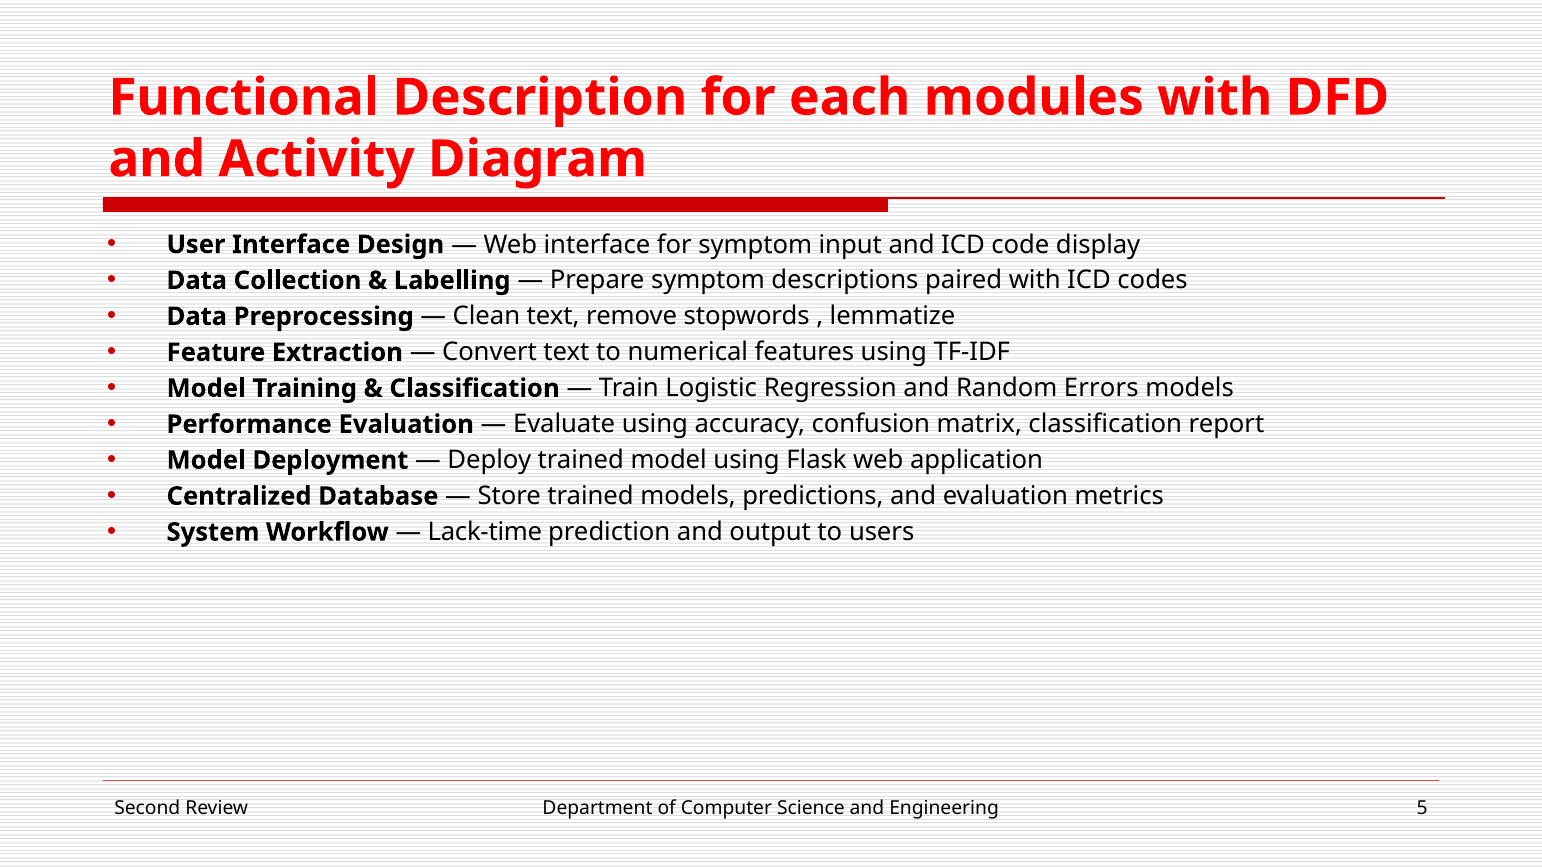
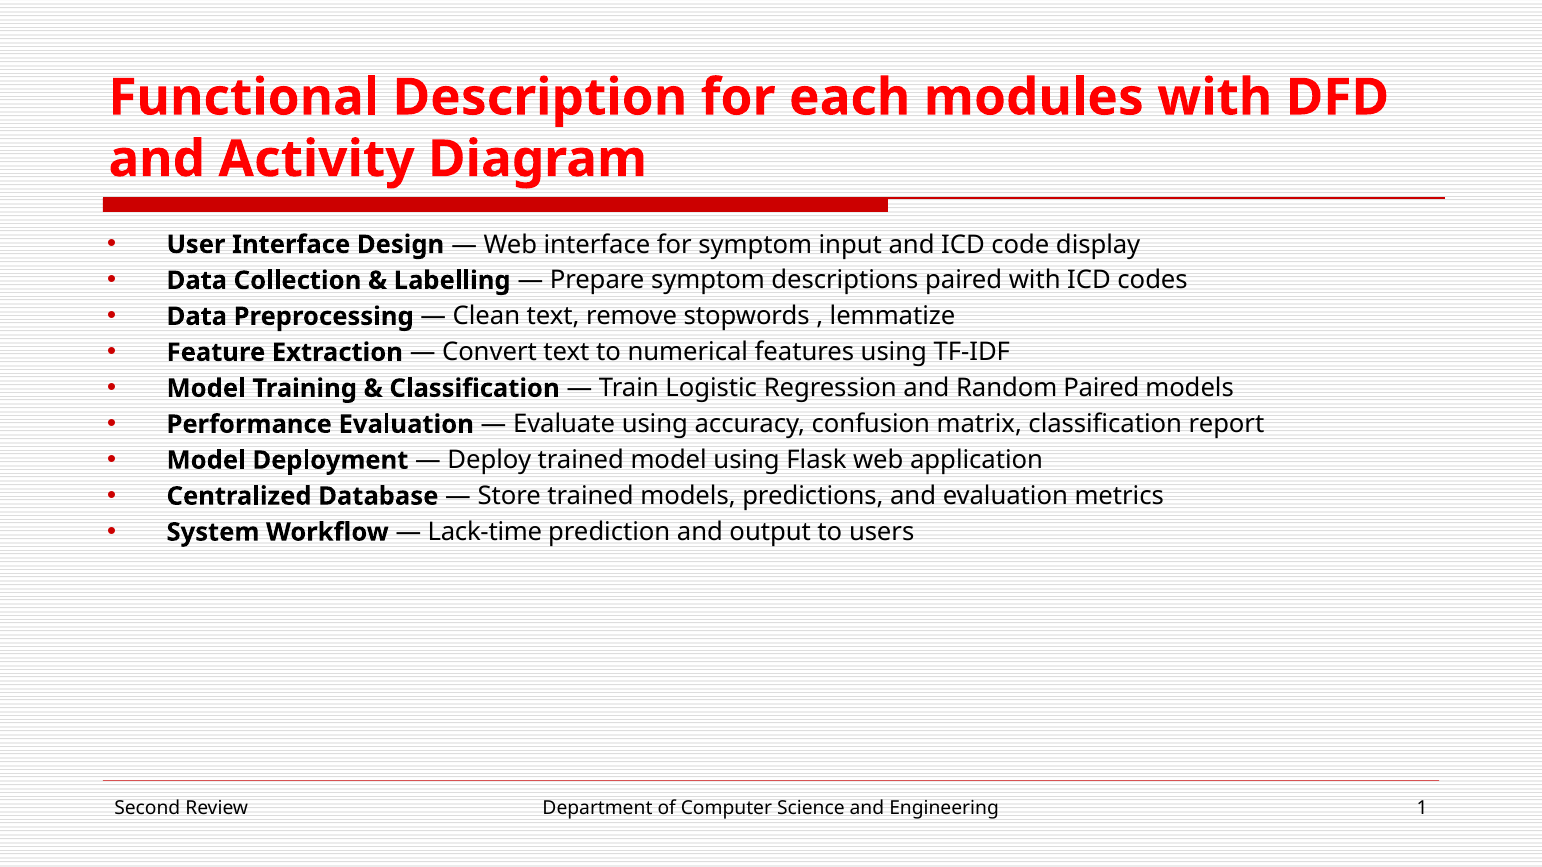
Random Errors: Errors -> Paired (1101, 389)
5: 5 -> 1 (1422, 809)
